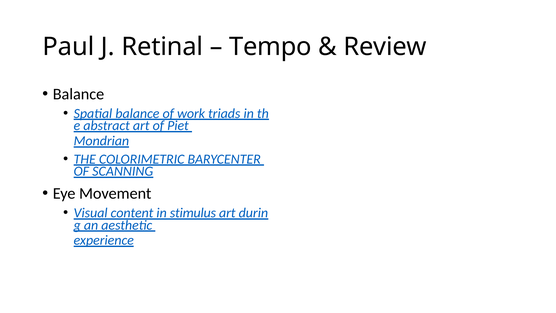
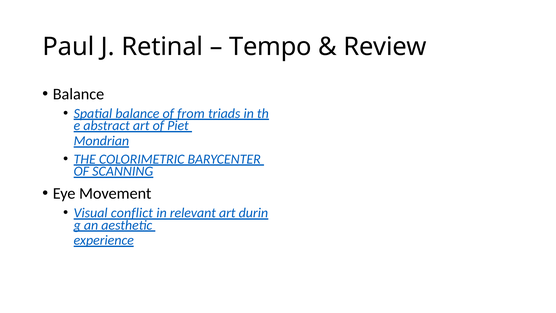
work: work -> from (191, 113)
content: content -> conflict (132, 213)
stimulus: stimulus -> relevant (193, 213)
